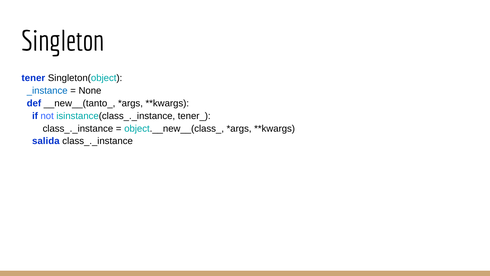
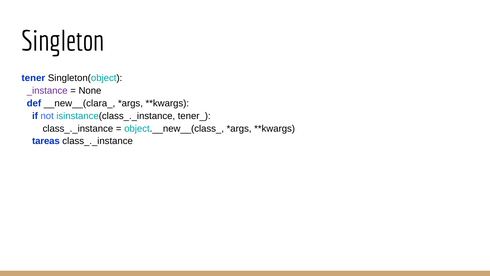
_instance colour: blue -> purple (47, 91)
__new__(tanto_: __new__(tanto_ -> __new__(clara_ (79, 103)
salida: salida -> tareas (46, 141)
